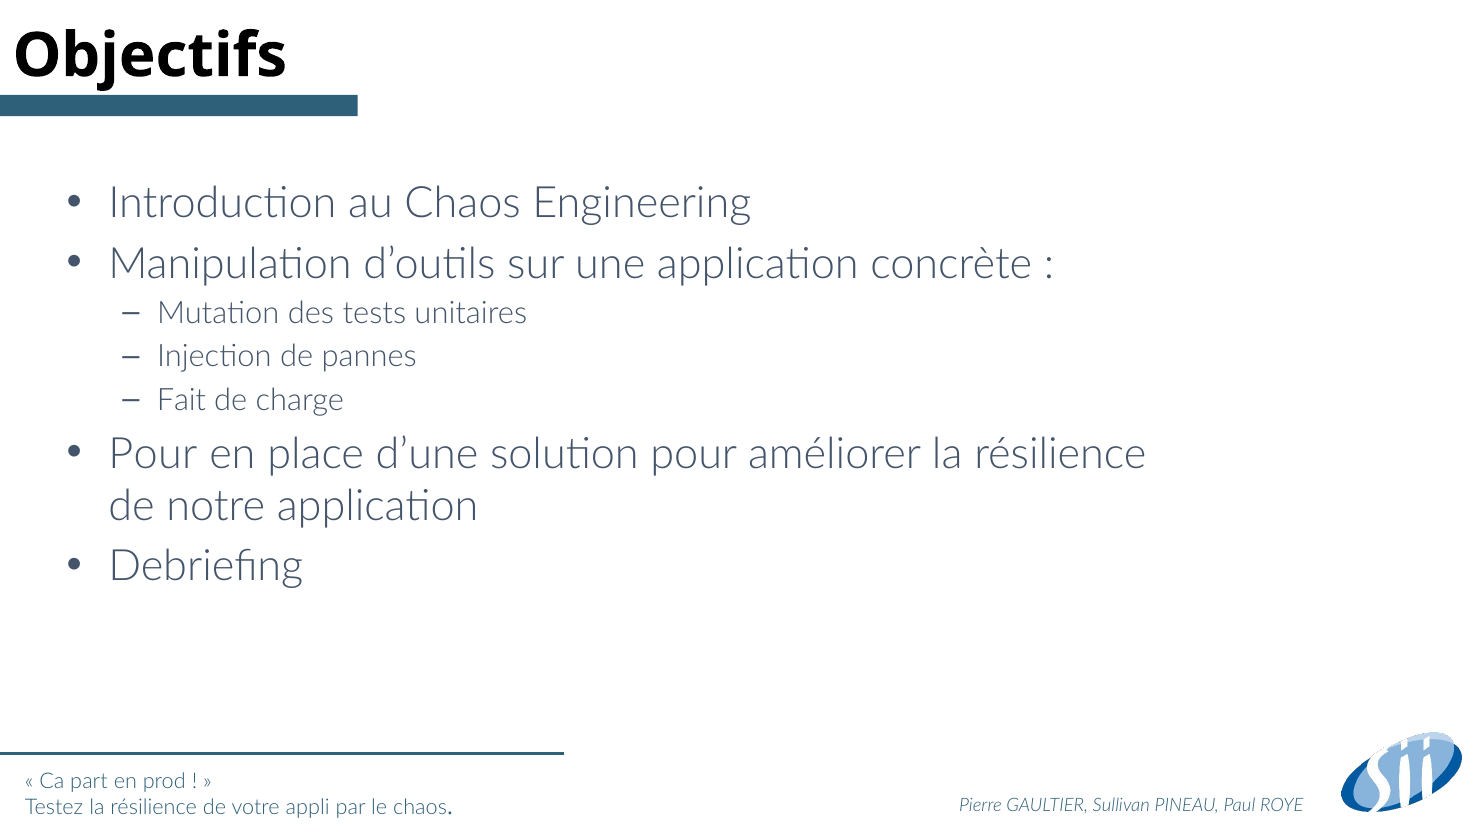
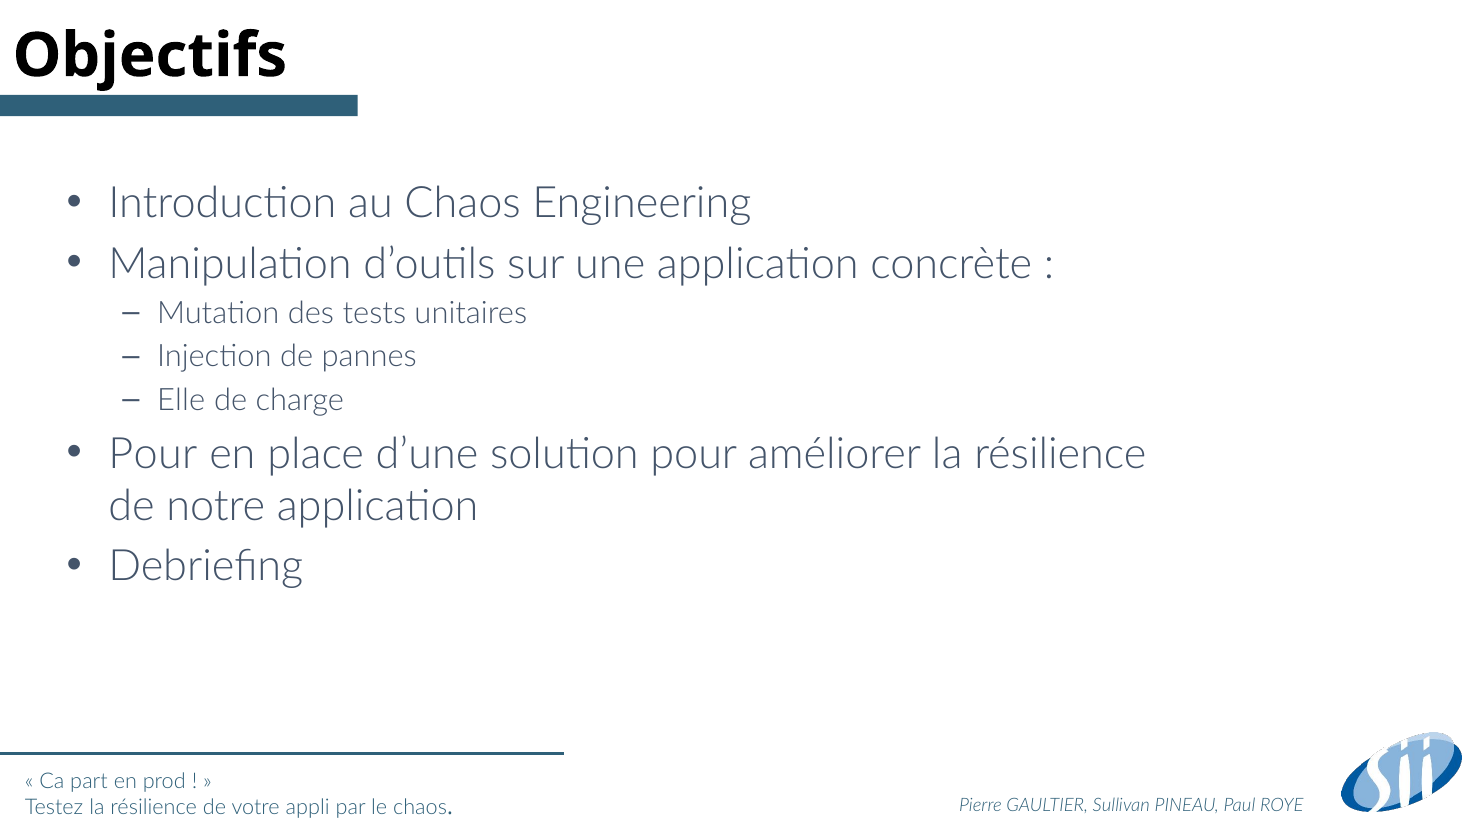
Fait: Fait -> Elle (181, 400)
